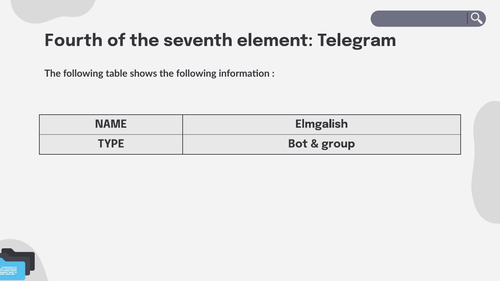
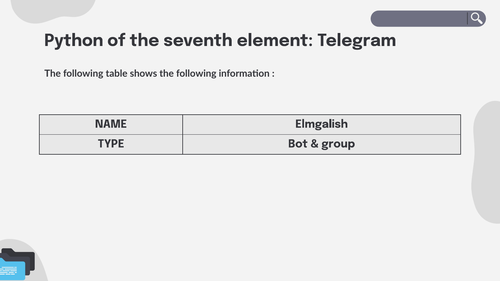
Fourth: Fourth -> Python (74, 41)
